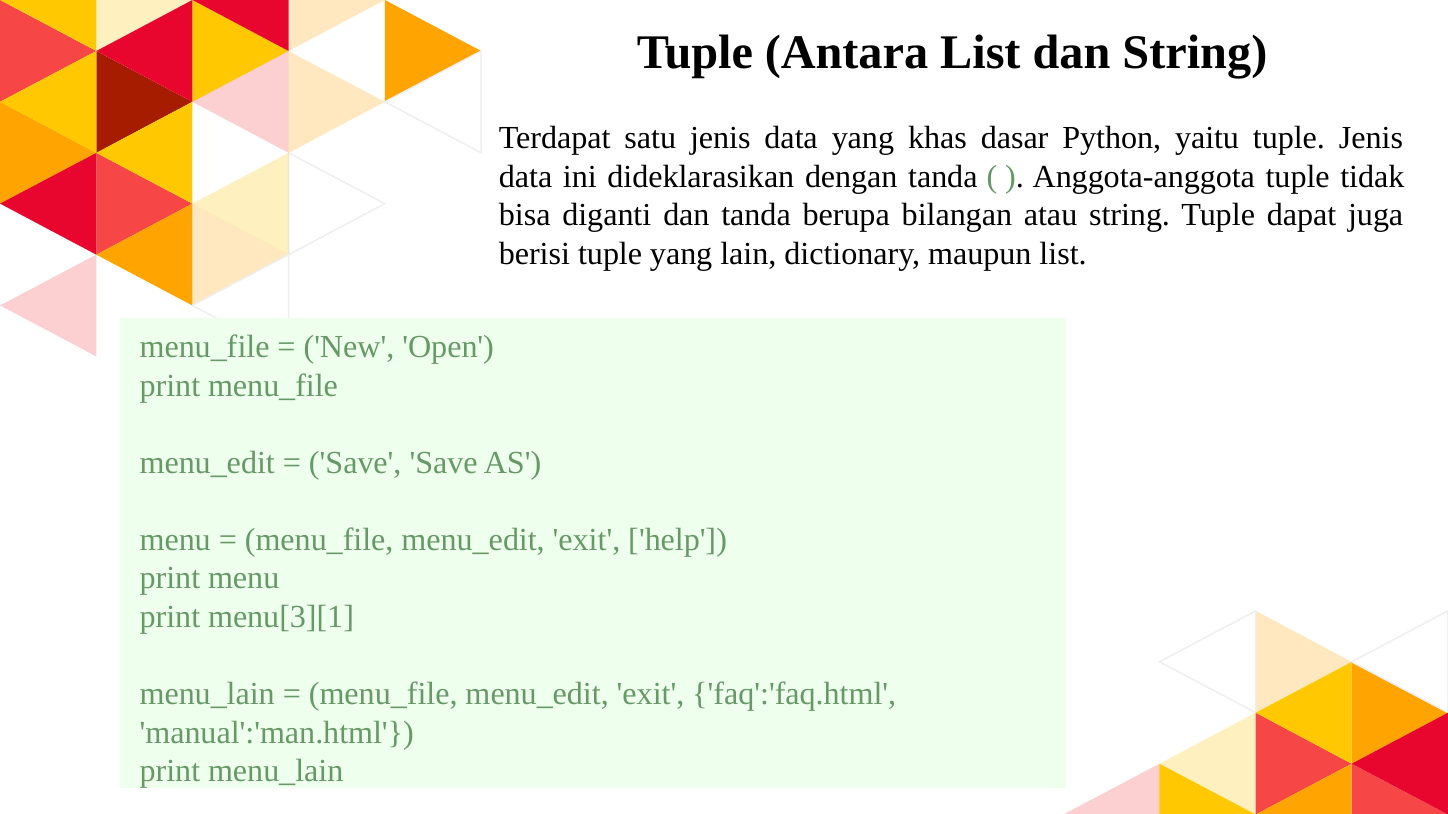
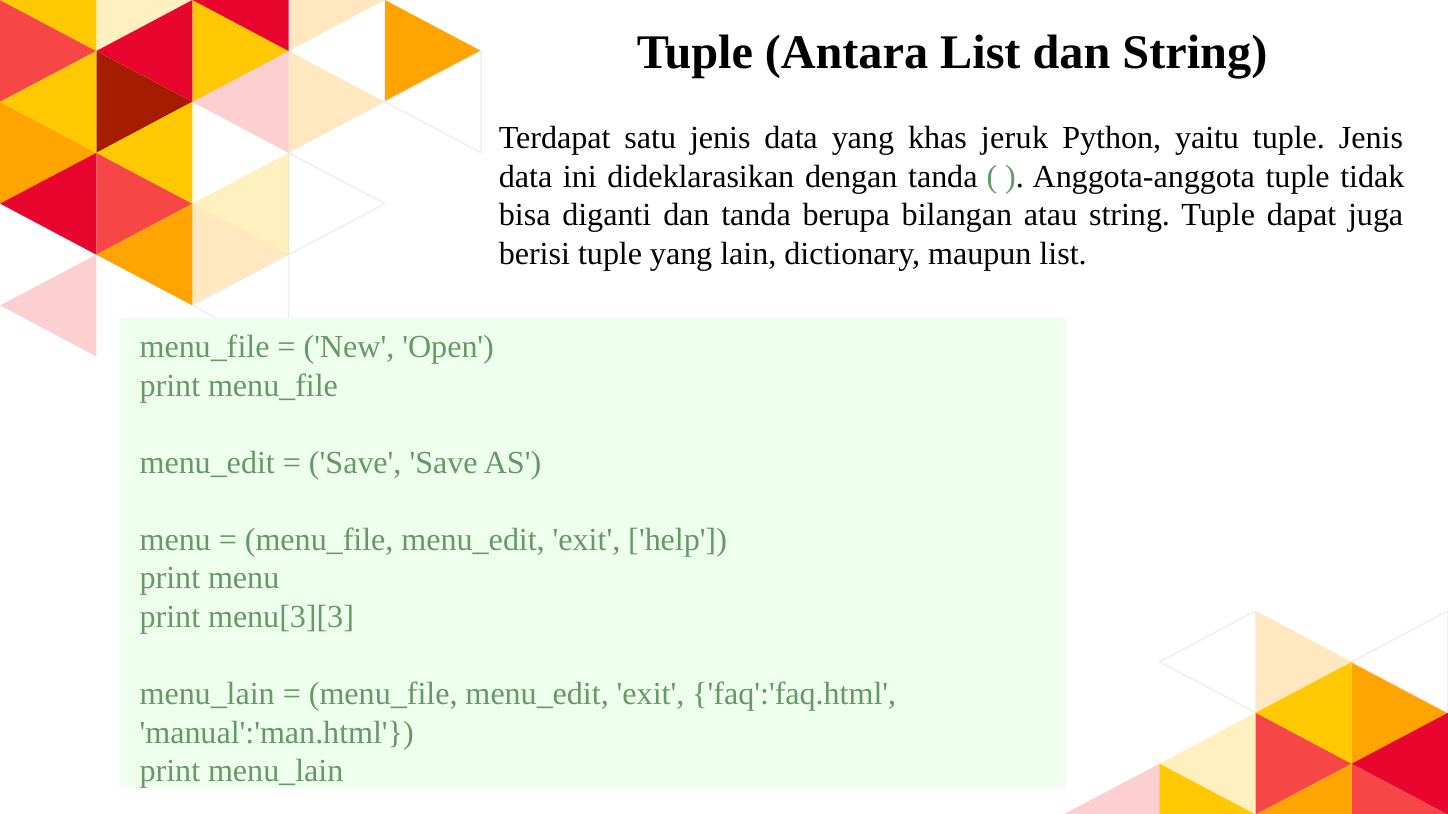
dasar: dasar -> jeruk (1014, 138)
menu[3][1: menu[3][1 -> menu[3][3 (281, 617)
